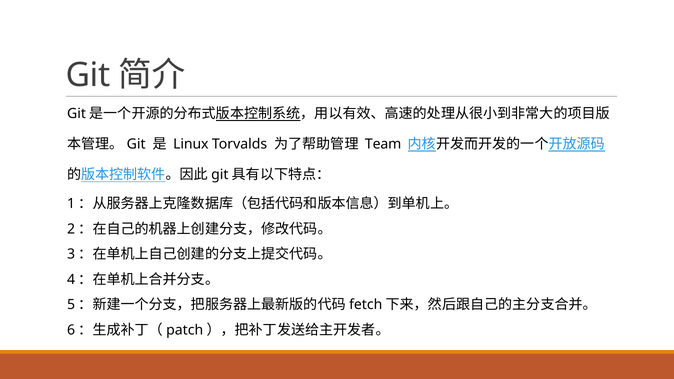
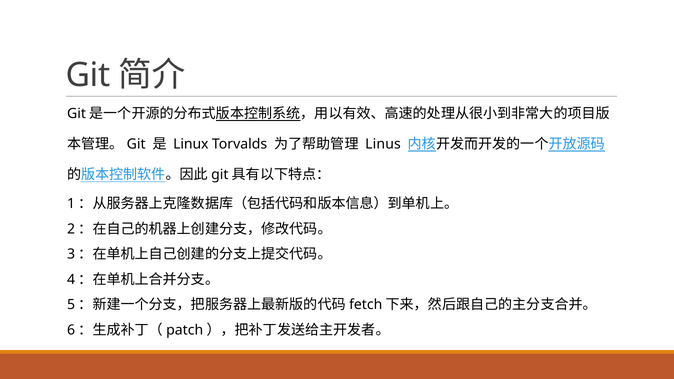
Team: Team -> Linus (383, 144)
